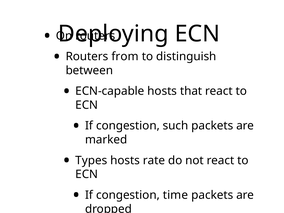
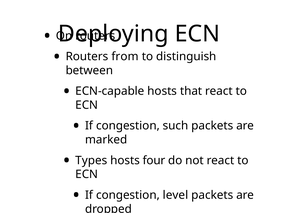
rate: rate -> four (154, 160)
time: time -> level (175, 195)
